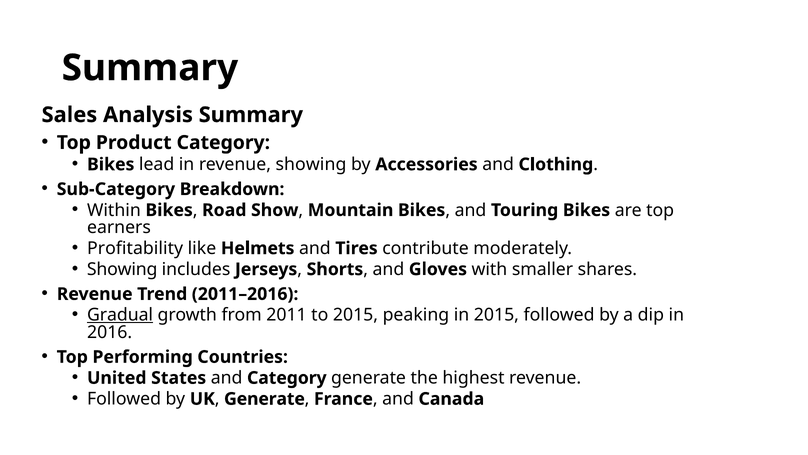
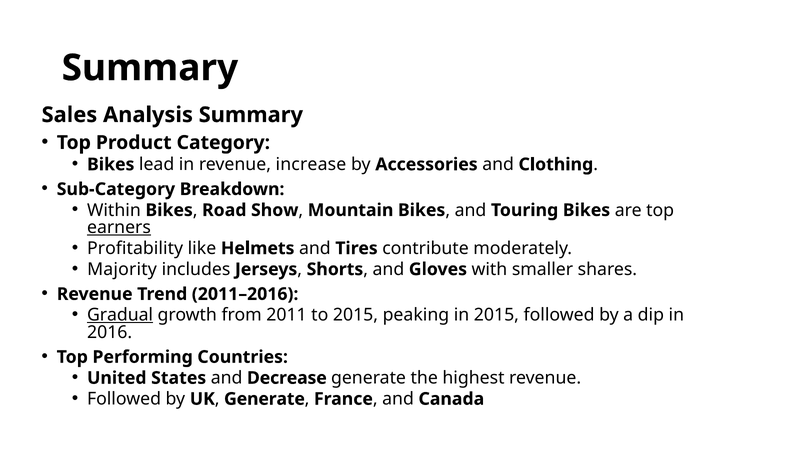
revenue showing: showing -> increase (311, 164)
earners underline: none -> present (119, 227)
Showing: Showing -> Majority (122, 269)
and Category: Category -> Decrease (287, 378)
